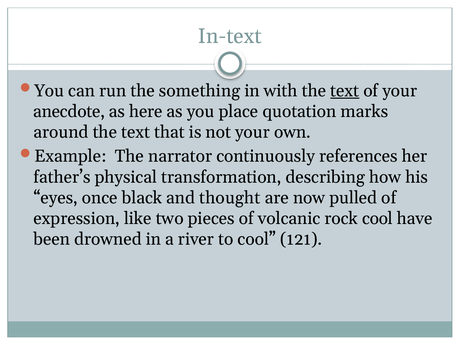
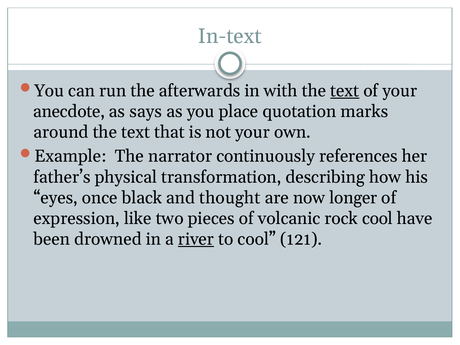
something: something -> afterwards (200, 91)
here: here -> says (146, 111)
pulled: pulled -> longer (353, 198)
river underline: none -> present (196, 239)
